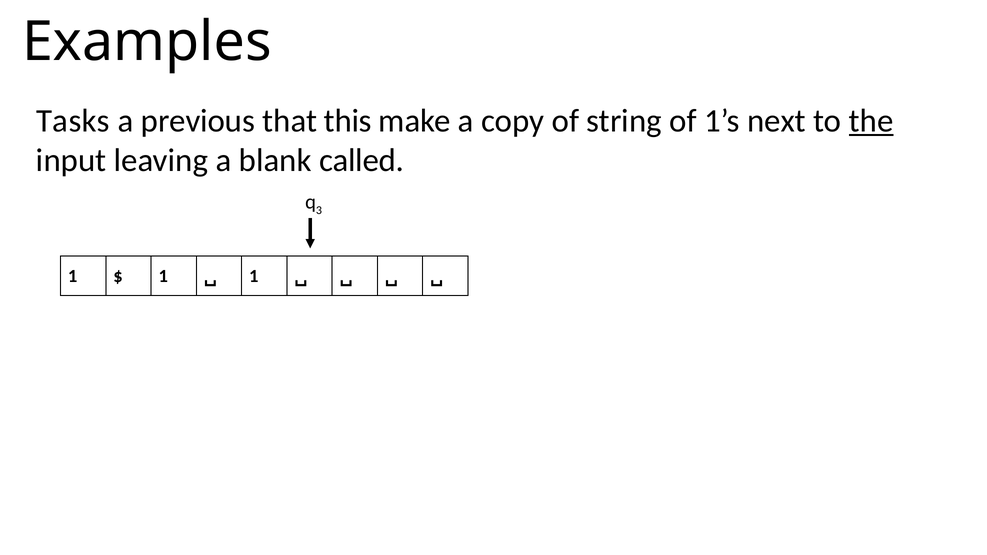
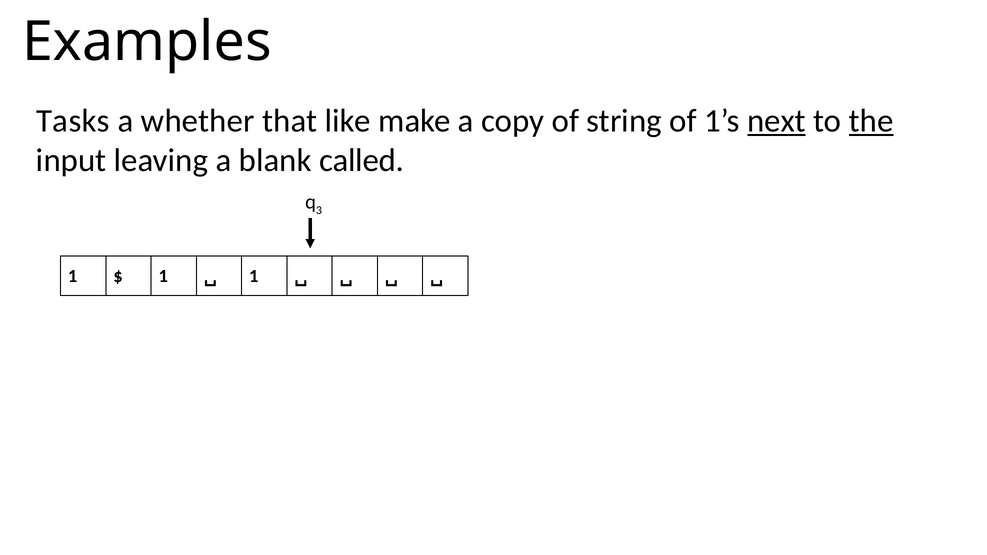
previous: previous -> whether (198, 121)
this: this -> like (348, 121)
next underline: none -> present (777, 121)
